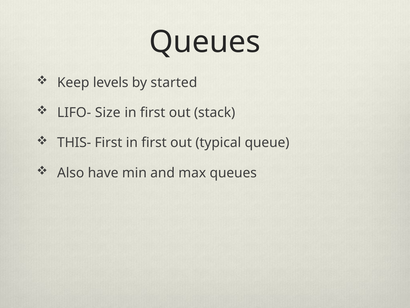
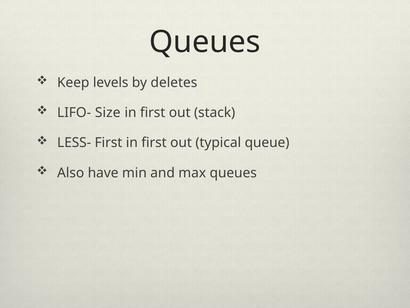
started: started -> deletes (174, 82)
THIS-: THIS- -> LESS- (74, 143)
